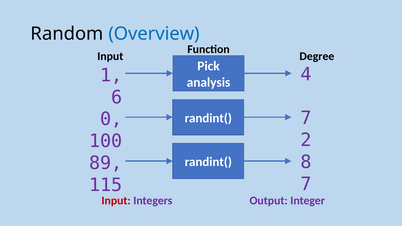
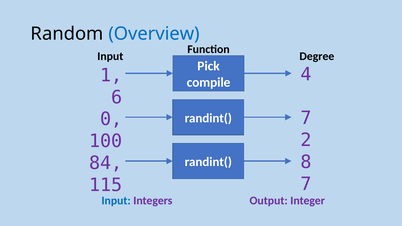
analysis: analysis -> compile (209, 82)
89: 89 -> 84 (106, 163)
Input colour: red -> blue (116, 201)
